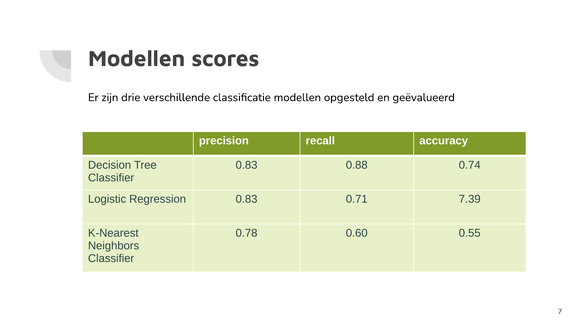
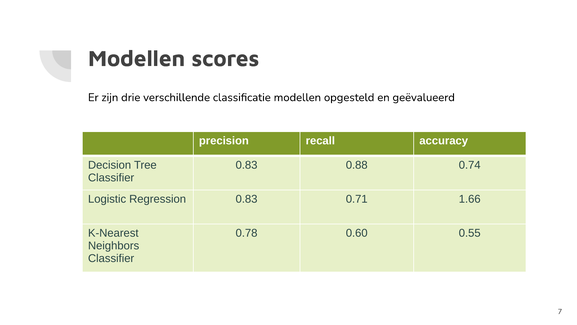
7.39: 7.39 -> 1.66 (470, 199)
